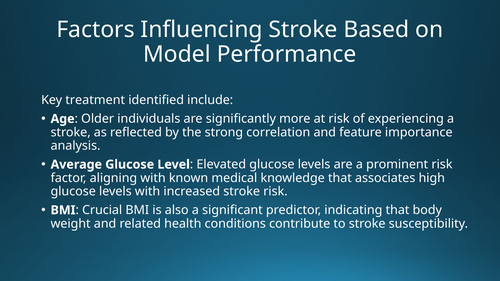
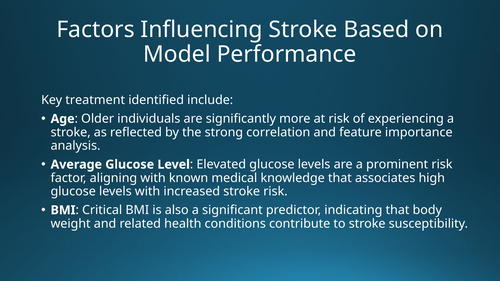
Crucial: Crucial -> Critical (102, 210)
